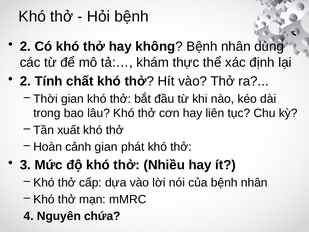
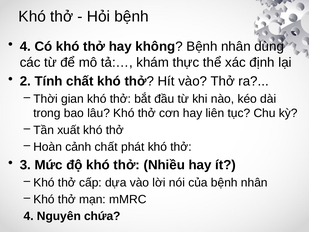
2: 2 -> 4 (25, 46)
cảnh gian: gian -> chất (106, 147)
